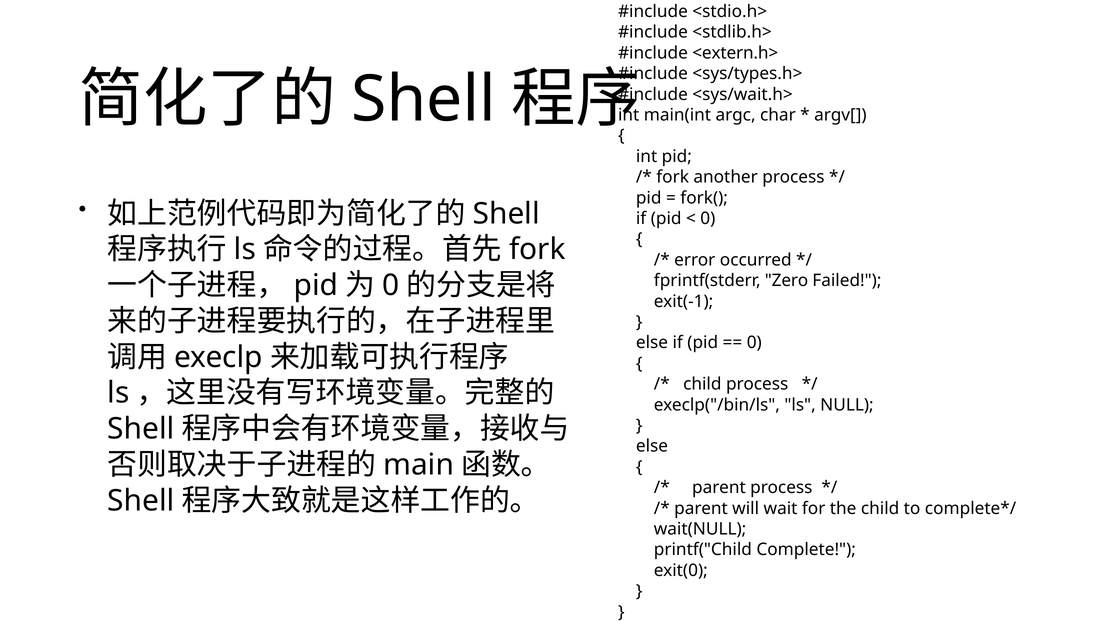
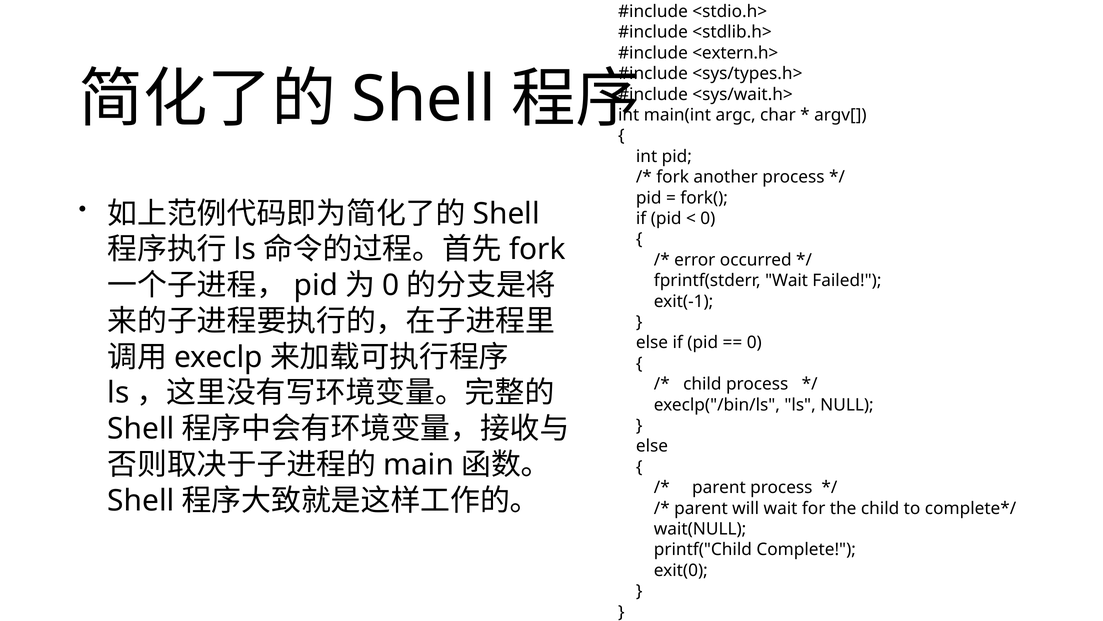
fprintf(stderr Zero: Zero -> Wait (787, 280)
